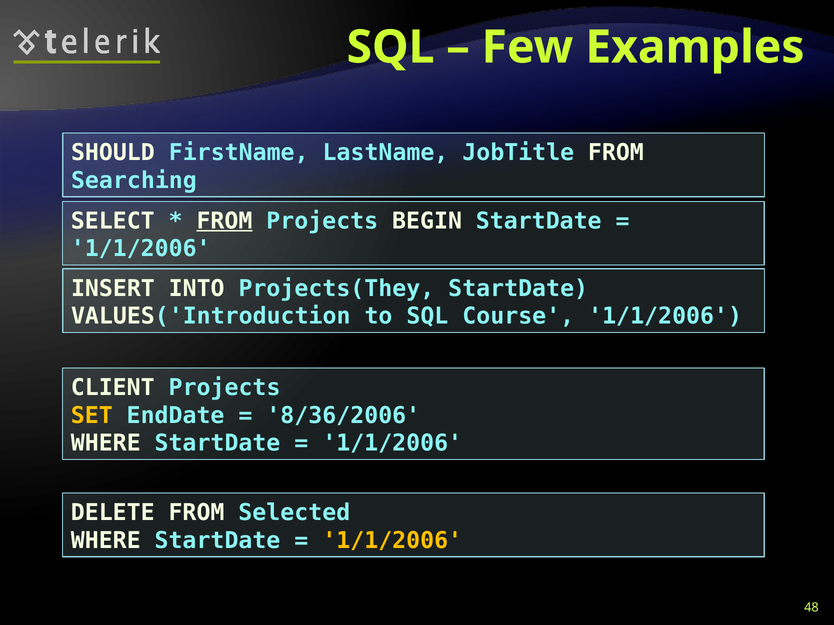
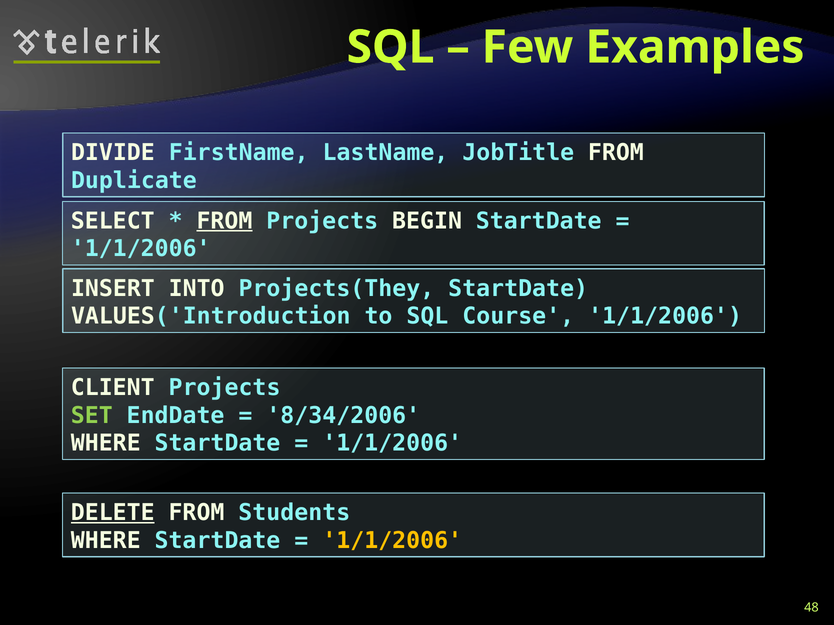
SHOULD: SHOULD -> DIVIDE (113, 153)
Searching: Searching -> Duplicate (134, 181)
SET colour: yellow -> light green (92, 416)
8/36/2006: 8/36/2006 -> 8/34/2006 (343, 416)
DELETE underline: none -> present (113, 513)
Selected: Selected -> Students (294, 513)
